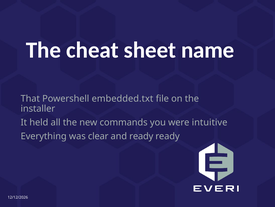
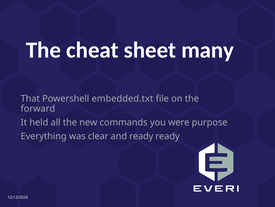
name: name -> many (208, 50)
installer: installer -> forward (38, 108)
intuitive: intuitive -> purpose (210, 122)
